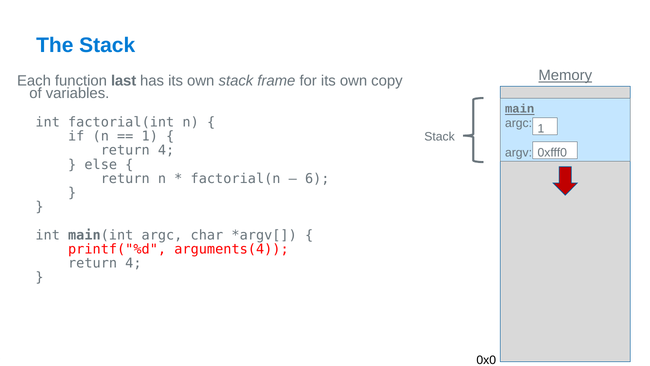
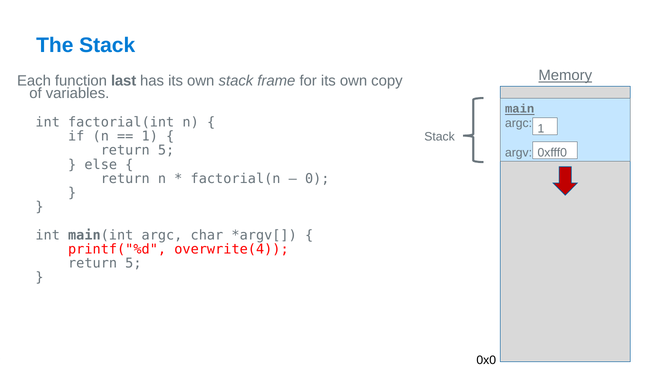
4: 4 -> 5 (166, 150)
6: 6 -> 0 (317, 179)
arguments(4: arguments(4 -> overwrite(4 (232, 249)
4: 4 -> 5 (133, 263)
